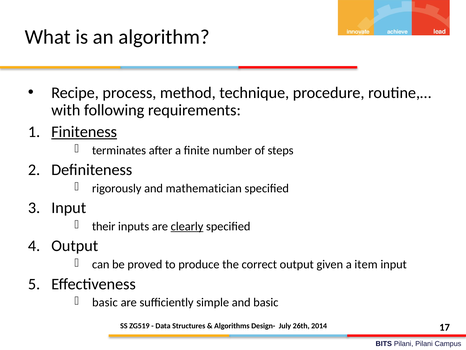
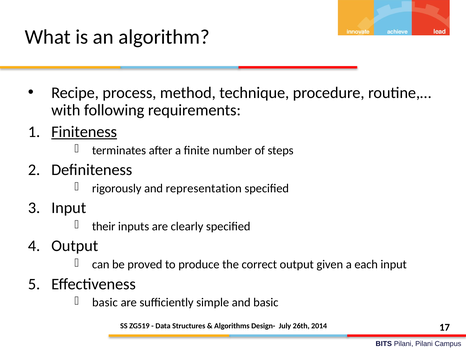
mathematician: mathematician -> representation (204, 188)
clearly underline: present -> none (187, 226)
item: item -> each (366, 264)
